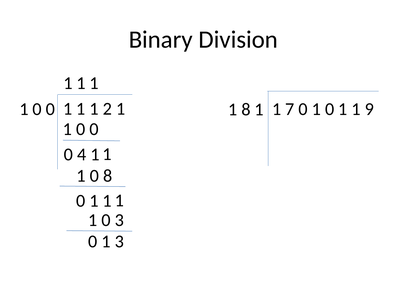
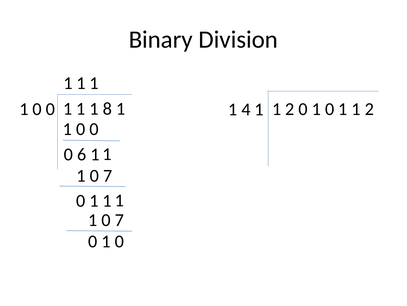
2: 2 -> 8 (107, 109)
7: 7 -> 2 (290, 109)
1 1 9: 9 -> 2 (369, 109)
1 8: 8 -> 4 (246, 109)
4: 4 -> 6 (82, 154)
8: 8 -> 7 (108, 175)
3: 3 -> 7 (119, 220)
3: 3 -> 0 (119, 241)
